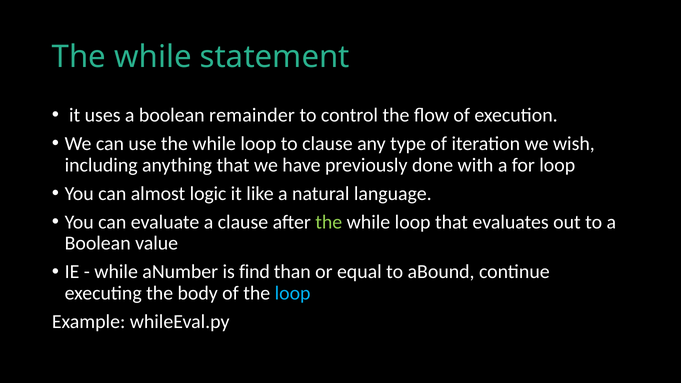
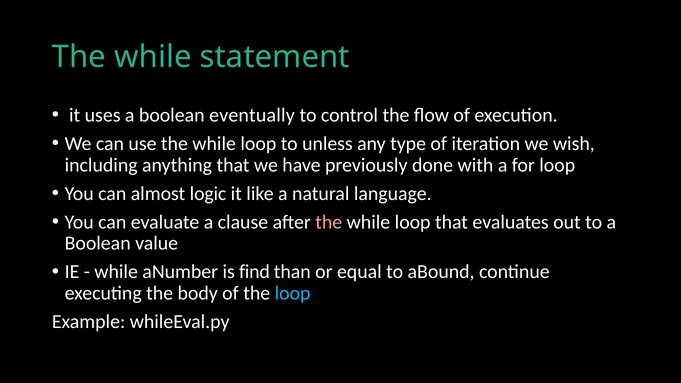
remainder: remainder -> eventually (252, 115)
to clause: clause -> unless (327, 144)
the colour: light green -> pink (329, 222)
